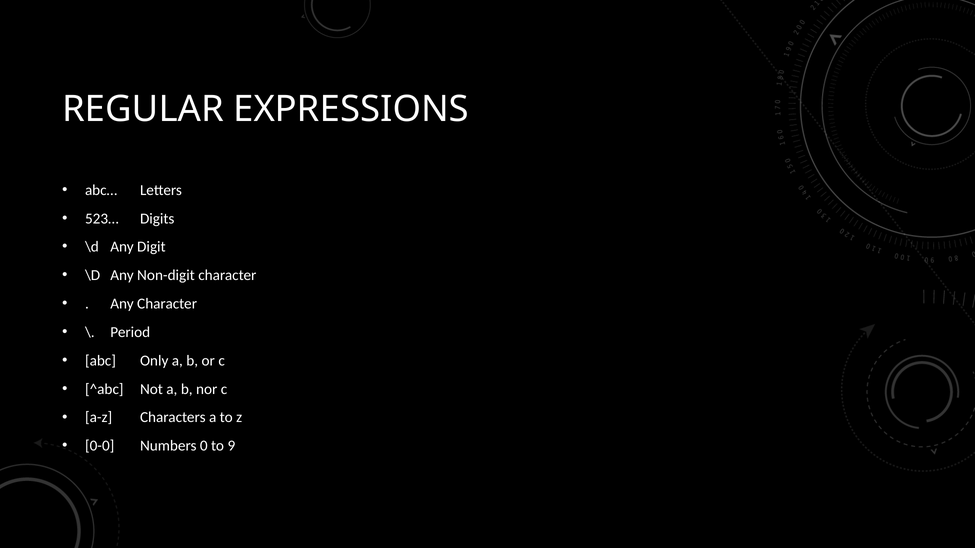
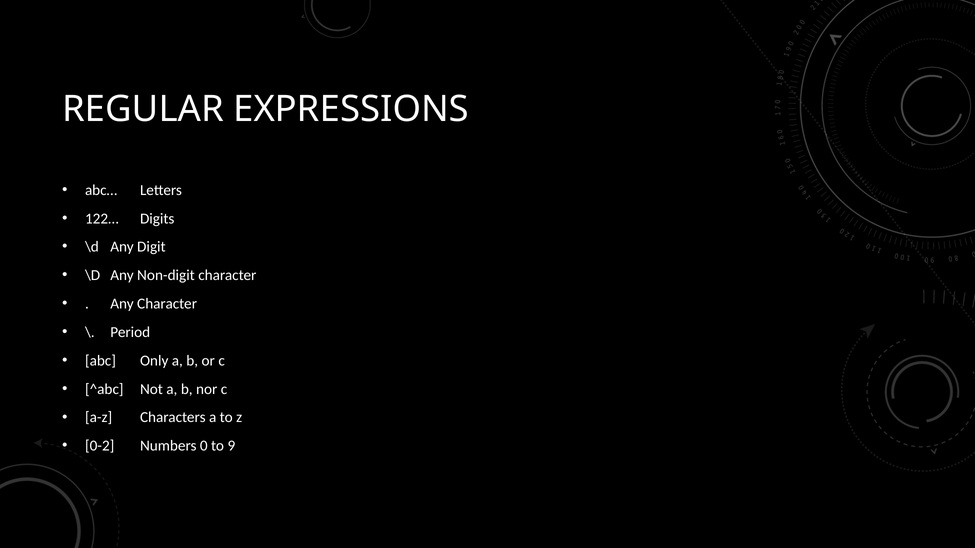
523…: 523… -> 122… (102, 219)
0-0: 0-0 -> 0-2 (100, 446)
